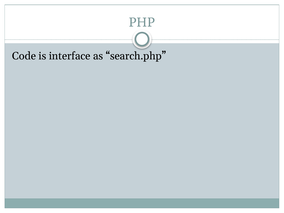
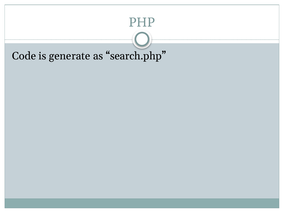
interface: interface -> generate (70, 56)
